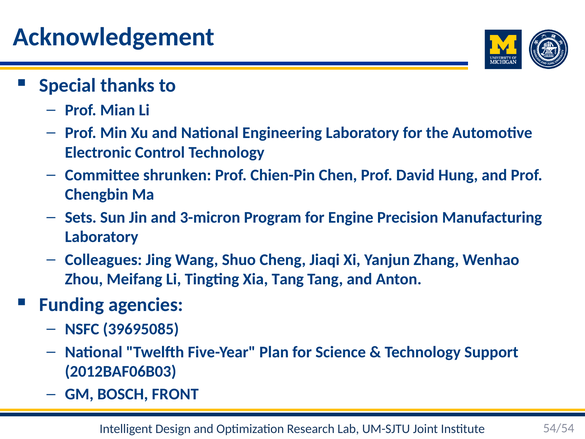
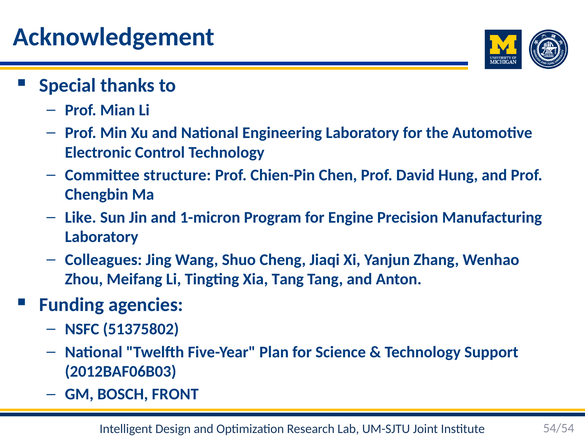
shrunken: shrunken -> structure (177, 175)
Sets: Sets -> Like (81, 217)
3-micron: 3-micron -> 1-micron (210, 217)
39695085: 39695085 -> 51375802 (141, 329)
